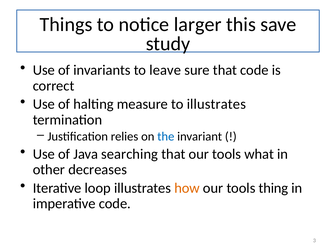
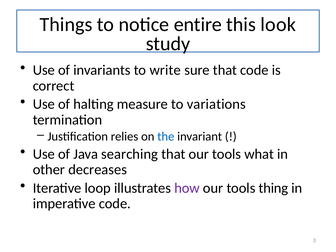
larger: larger -> entire (198, 24)
save: save -> look (278, 24)
leave: leave -> write (165, 70)
to illustrates: illustrates -> variations (216, 104)
how colour: orange -> purple (187, 188)
